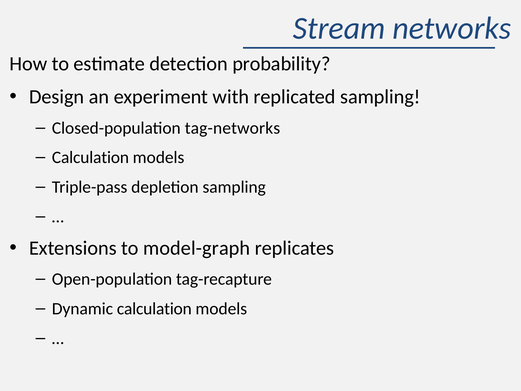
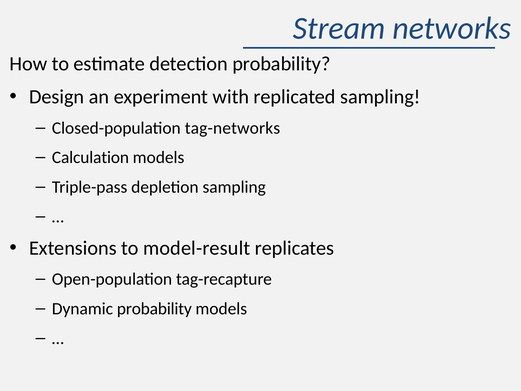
model-graph: model-graph -> model-result (197, 248)
Dynamic calculation: calculation -> probability (154, 309)
